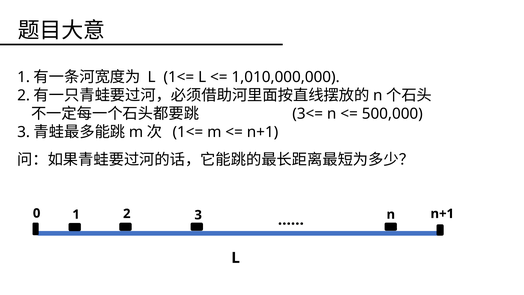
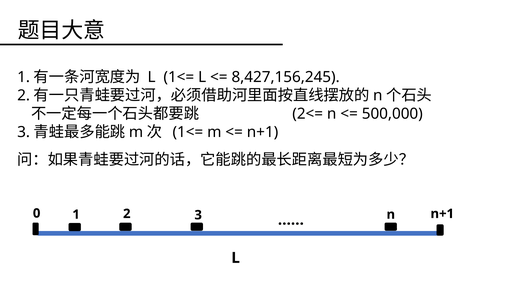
1,010,000,000: 1,010,000,000 -> 8,427,156,245 (286, 77)
3<=: 3<= -> 2<= (308, 114)
